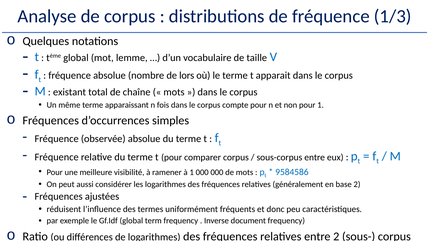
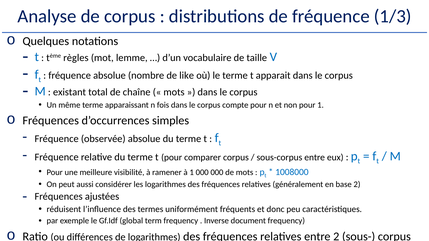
tème global: global -> règles (76, 58)
lors: lors -> like (187, 76)
9584586: 9584586 -> 1008000 (292, 172)
